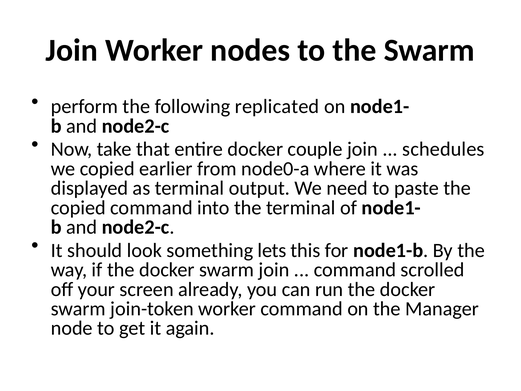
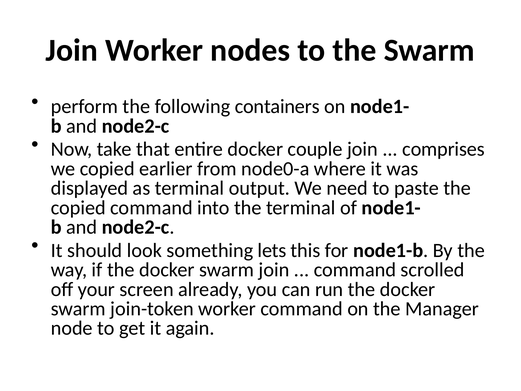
replicated: replicated -> containers (277, 107)
schedules: schedules -> comprises (444, 149)
